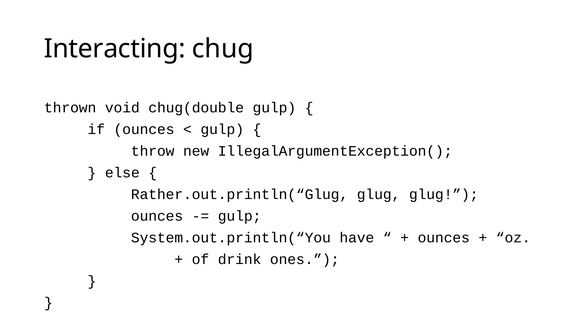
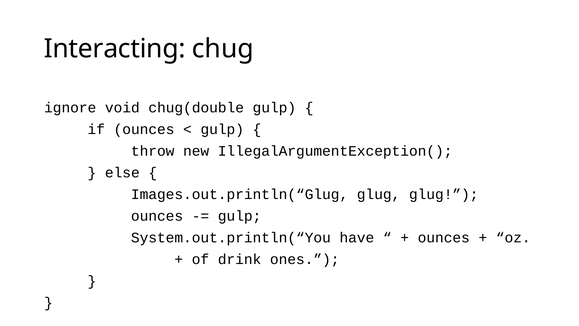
thrown: thrown -> ignore (70, 108)
Rather.out.println(“Glug: Rather.out.println(“Glug -> Images.out.println(“Glug (240, 194)
